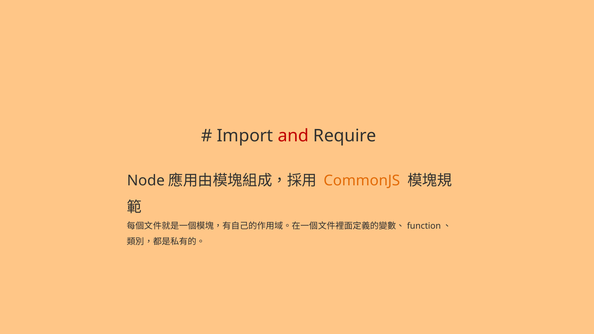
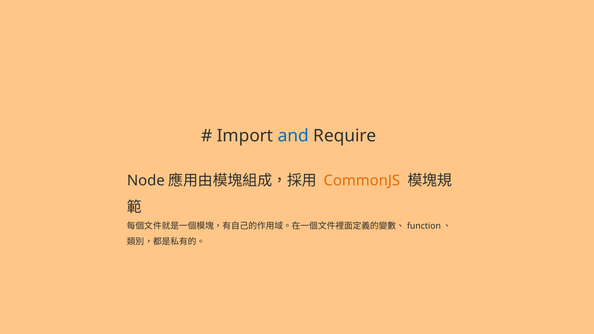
and colour: red -> blue (293, 136)
